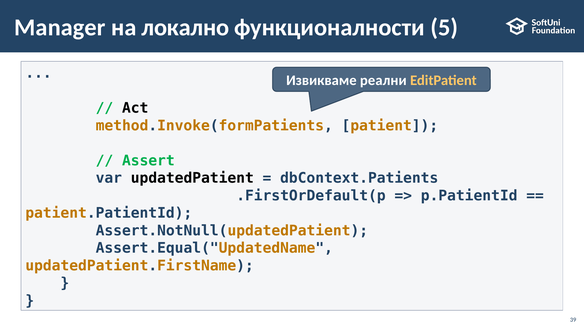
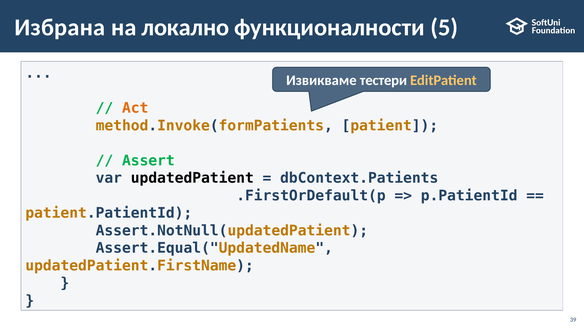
Manager: Manager -> Избрана (60, 28)
реални: реални -> тестери (383, 80)
Act colour: black -> orange (135, 108)
